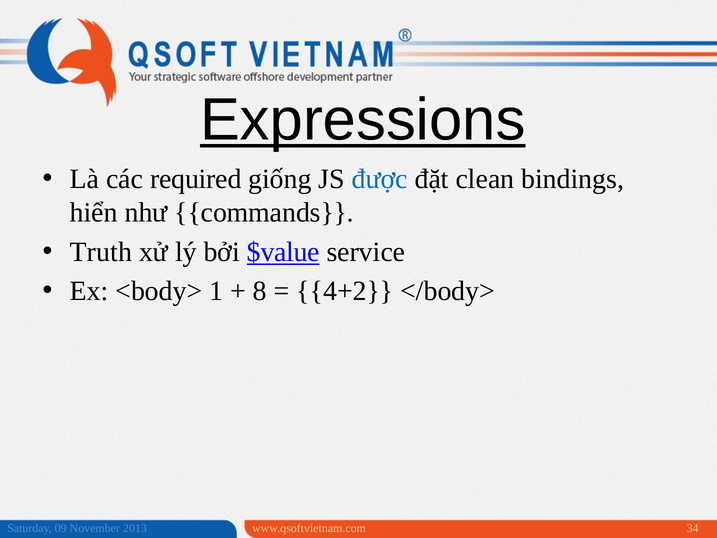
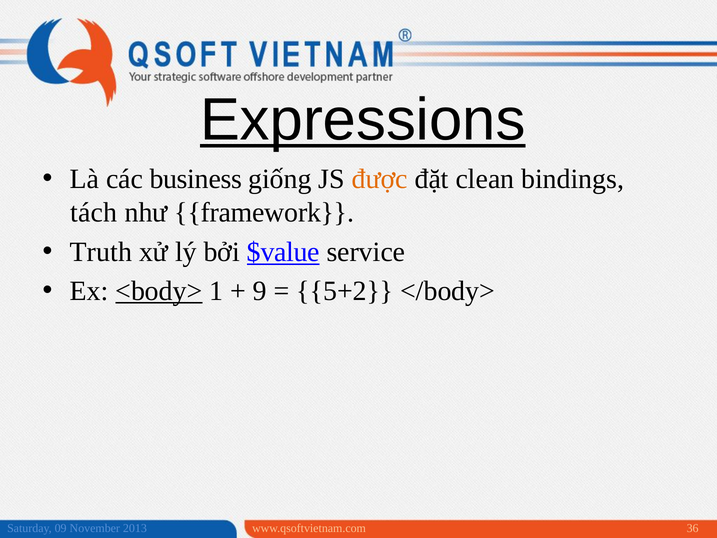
required: required -> business (196, 179)
được colour: blue -> orange (380, 179)
hiển: hiển -> tách (94, 213)
commands: commands -> framework (264, 213)
<body> underline: none -> present (159, 291)
8: 8 -> 9 (260, 291)
4+2: 4+2 -> 5+2 (345, 291)
34: 34 -> 36 (693, 528)
